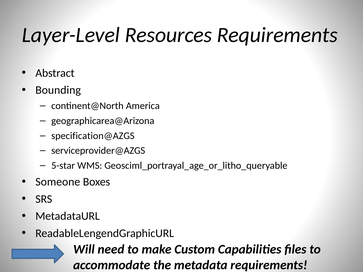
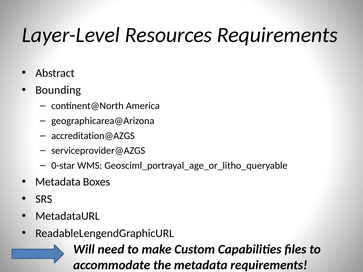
specification@AZGS: specification@AZGS -> accreditation@AZGS (93, 136)
5-star: 5-star -> 0-star (63, 166)
Someone: Someone -> Metadata (58, 182)
